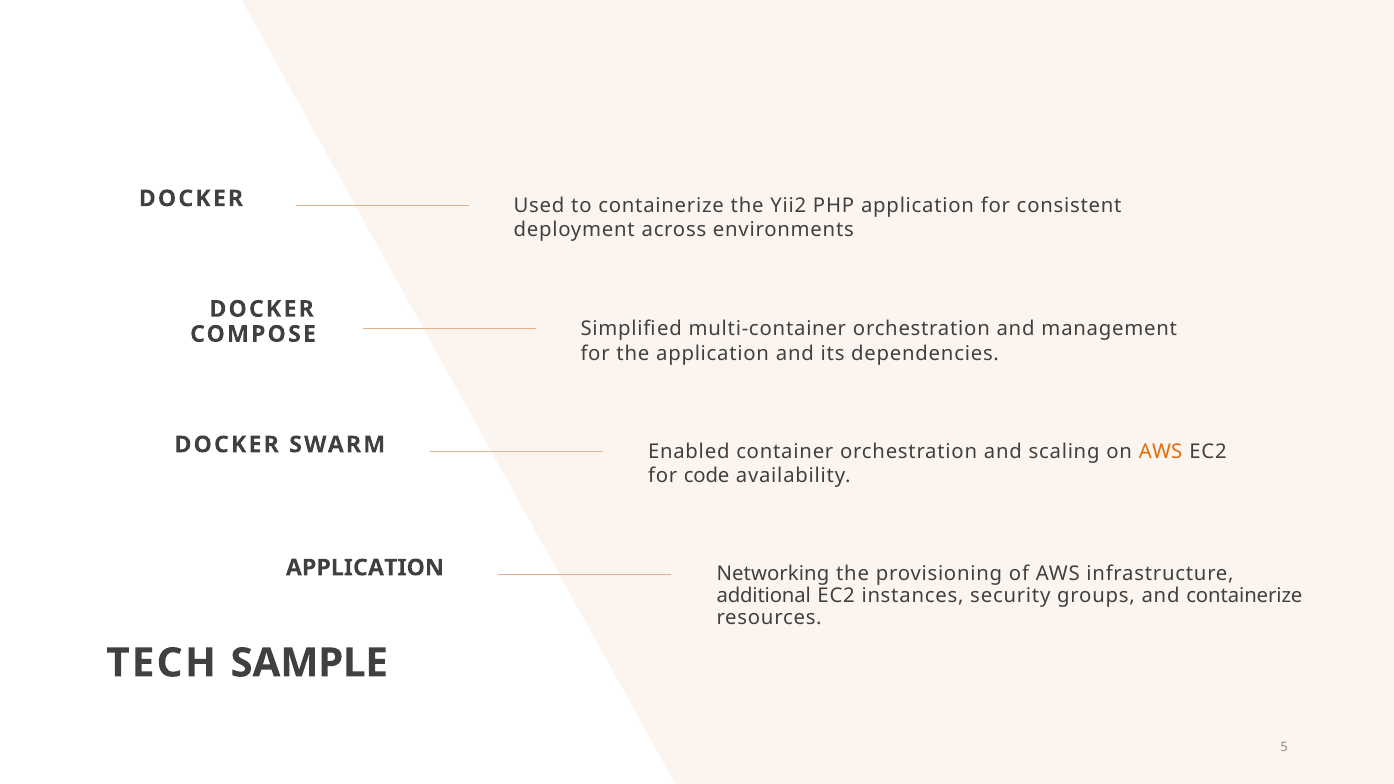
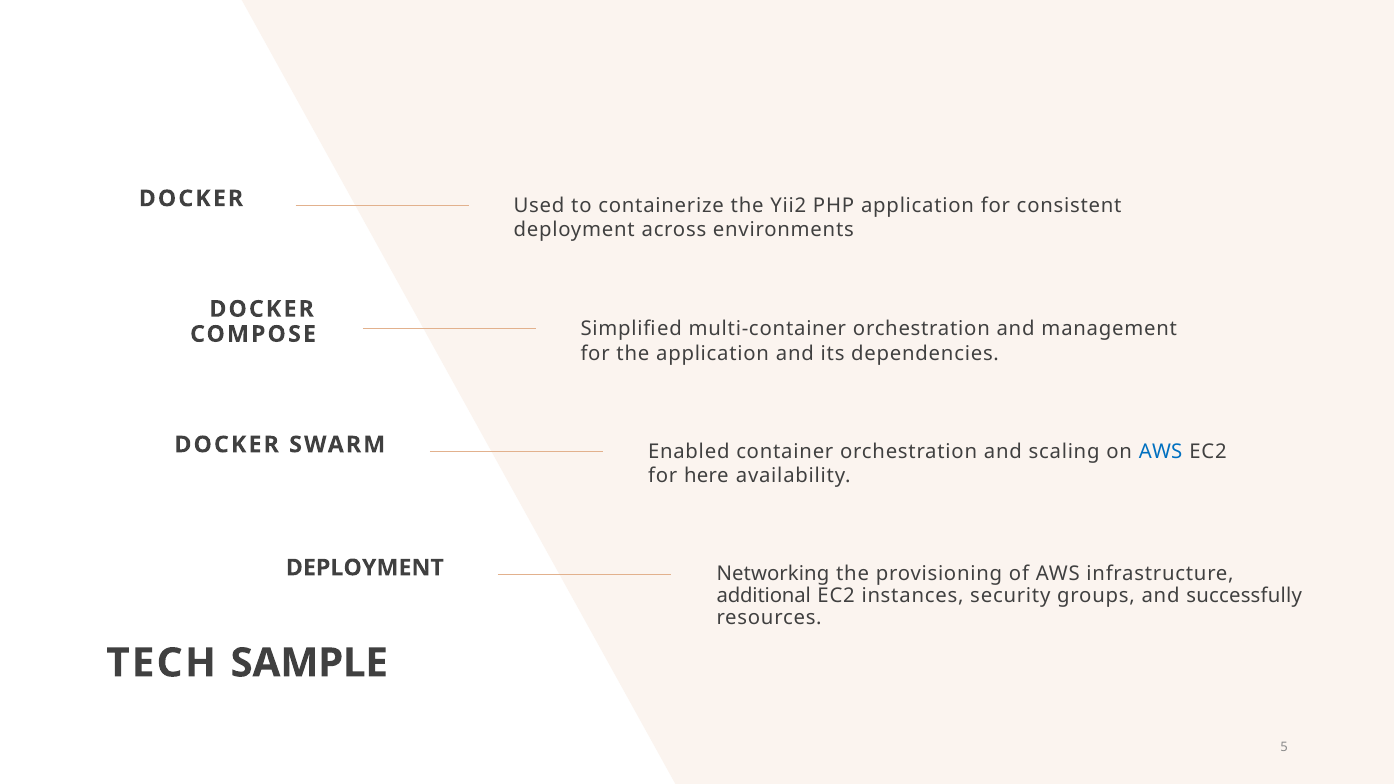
AWS colour: orange -> blue (1161, 452)
code: code -> here (706, 476)
APPLICATION: APPLICATION -> DEPLOYMENT (365, 568)
and containerize: containerize -> successfully (1244, 596)
